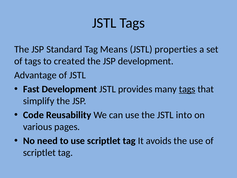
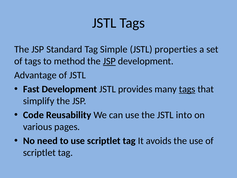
Means: Means -> Simple (114, 49)
created: created -> method (70, 61)
JSP underline: none -> present (109, 61)
